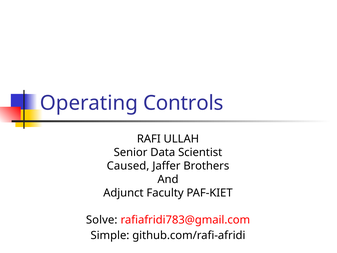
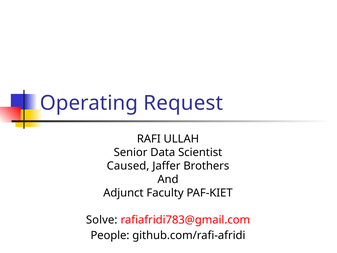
Controls: Controls -> Request (183, 103)
Simple: Simple -> People (110, 235)
